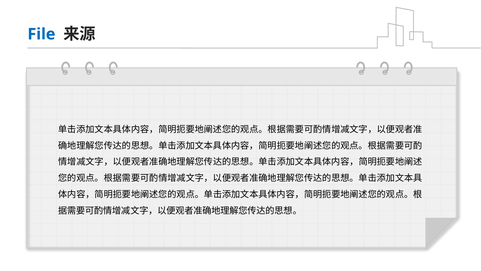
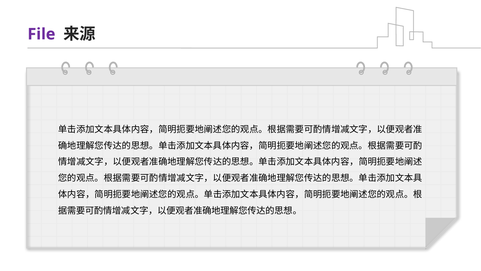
File colour: blue -> purple (41, 34)
